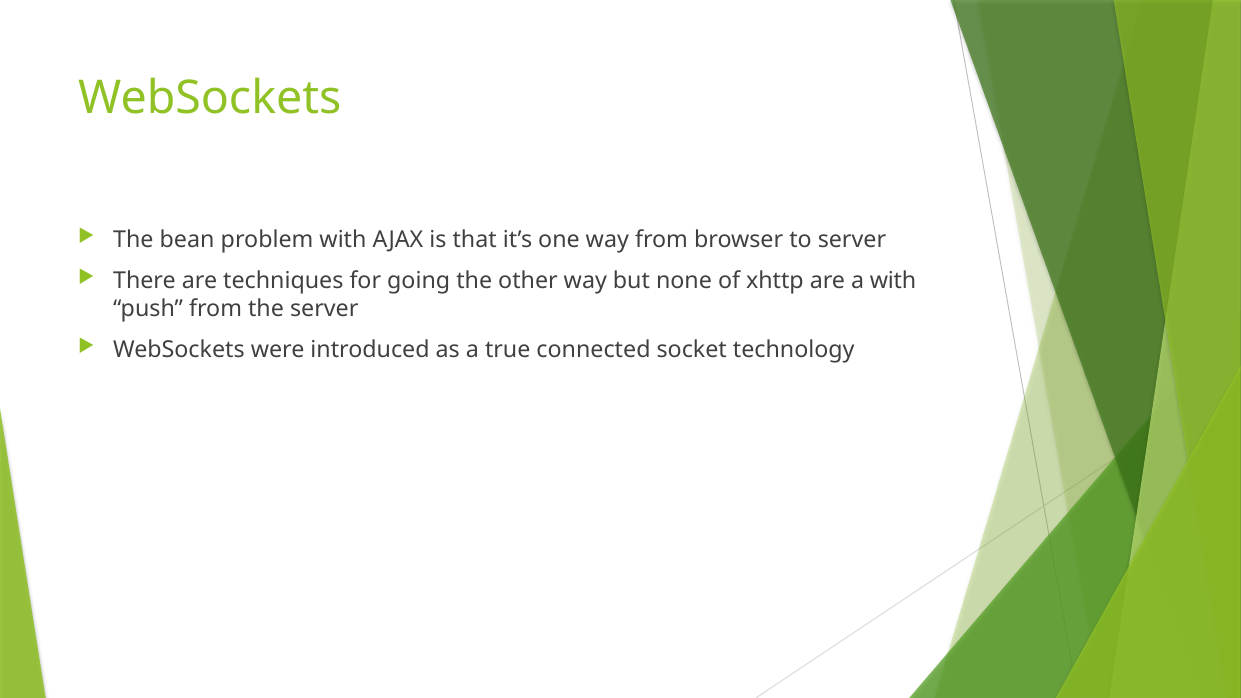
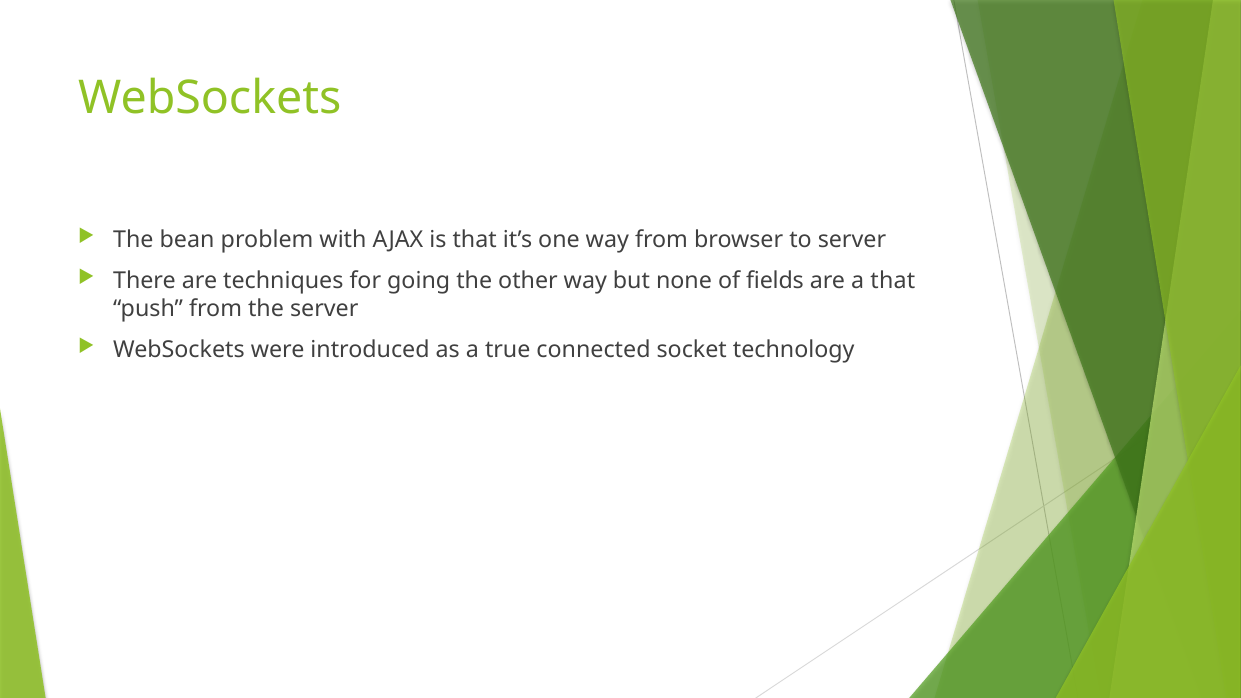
xhttp: xhttp -> fields (775, 281)
a with: with -> that (893, 281)
